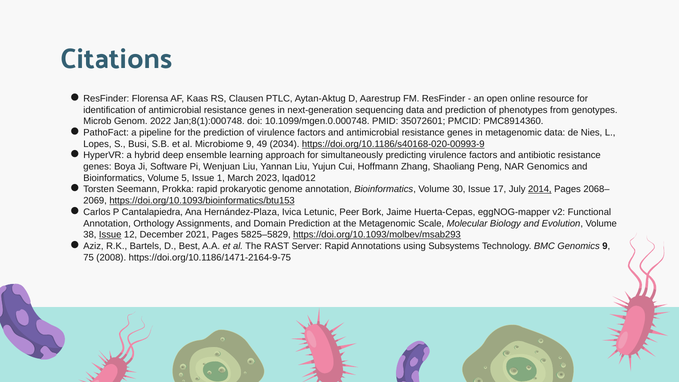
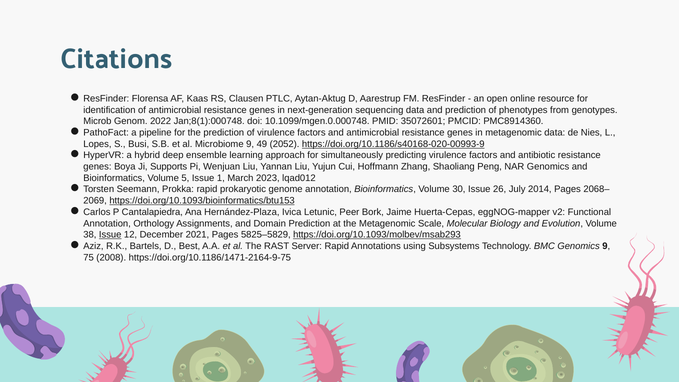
2034: 2034 -> 2052 (285, 144)
Software: Software -> Supports (169, 167)
17: 17 -> 26 (500, 189)
2014 underline: present -> none (540, 189)
